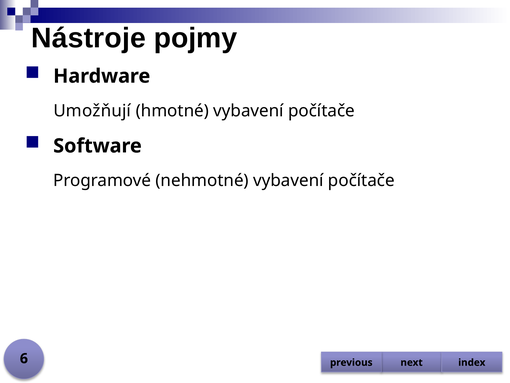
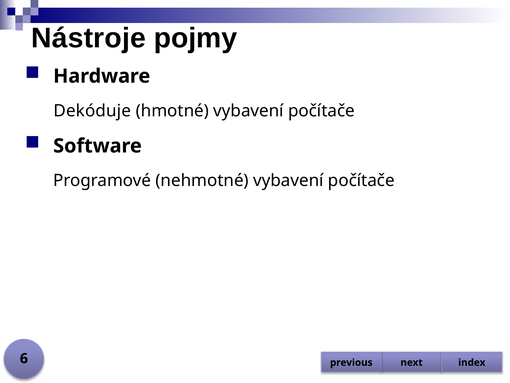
Umožňují: Umožňují -> Dekóduje (92, 111)
